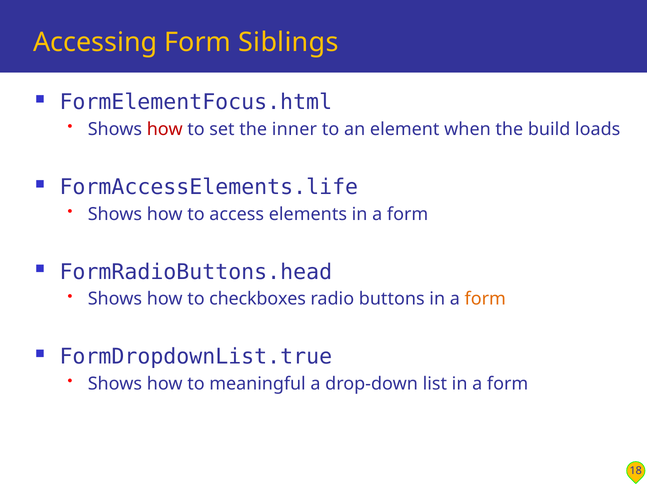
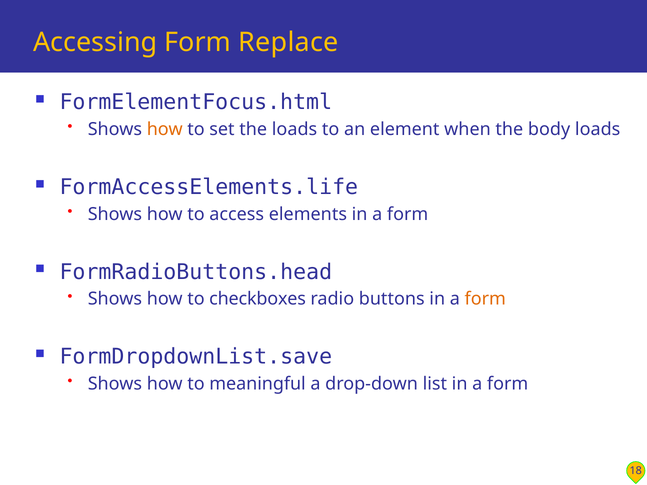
Siblings: Siblings -> Replace (288, 42)
how colour: red -> orange (165, 129)
the inner: inner -> loads (295, 129)
build: build -> body (549, 129)
FormDropdownList.true: FormDropdownList.true -> FormDropdownList.save (196, 357)
